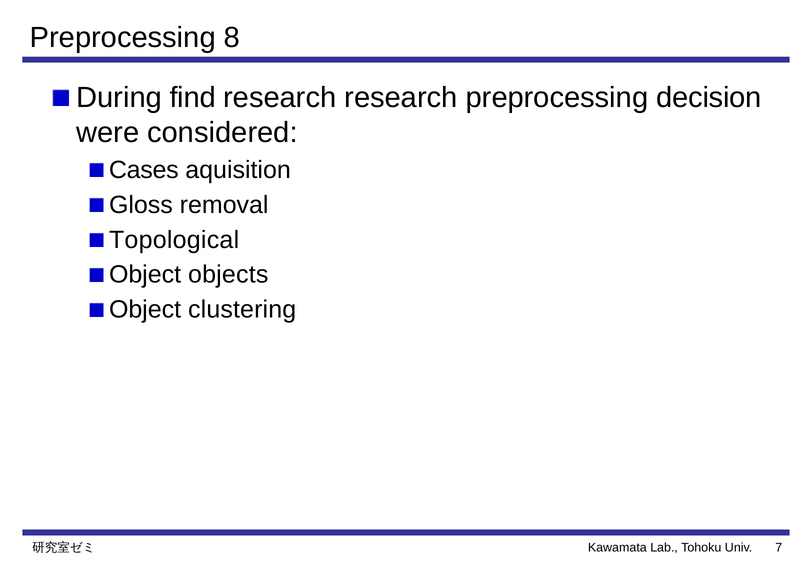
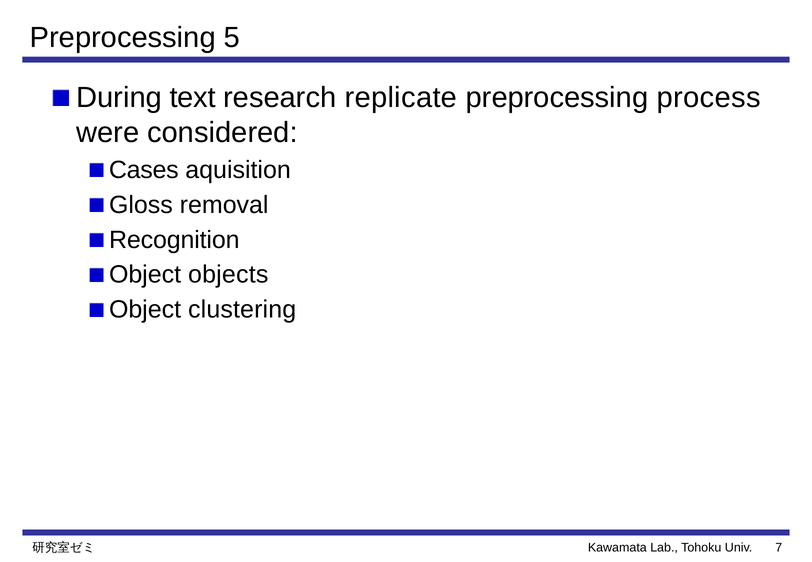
8: 8 -> 5 (232, 37)
find: find -> text (193, 98)
research research: research -> replicate (401, 98)
decision: decision -> process (709, 98)
Topological: Topological -> Recognition (174, 240)
